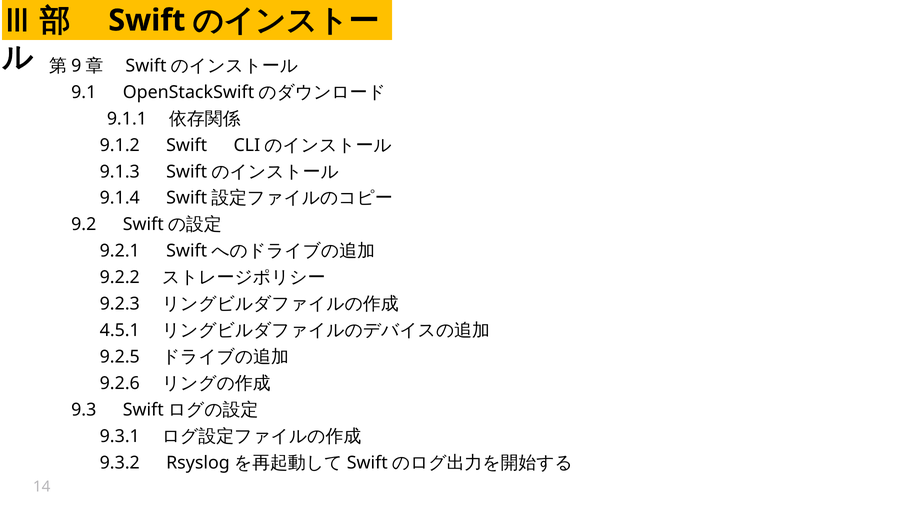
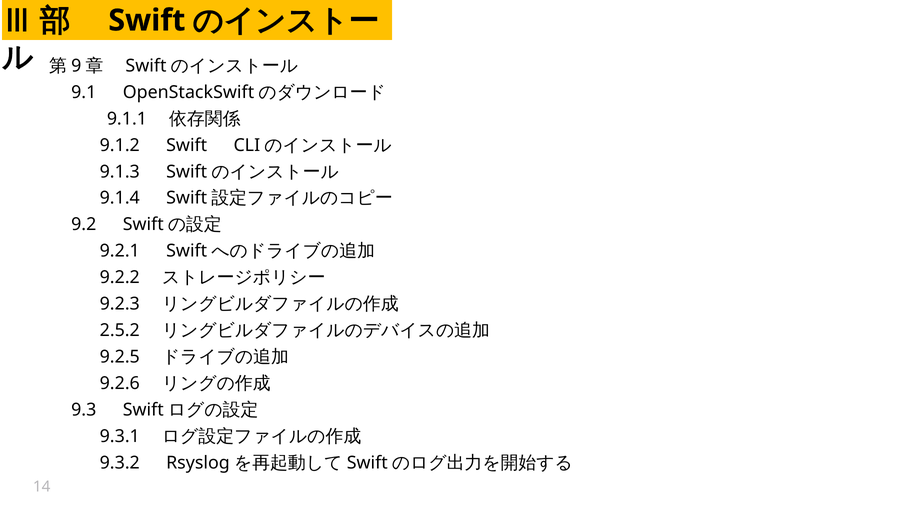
4.5.1: 4.5.1 -> 2.5.2 (120, 331)
